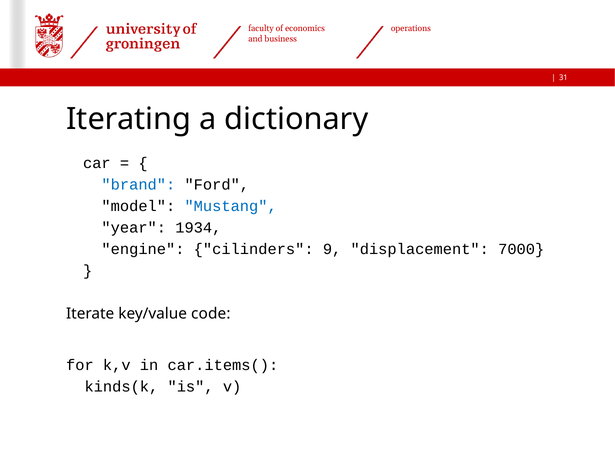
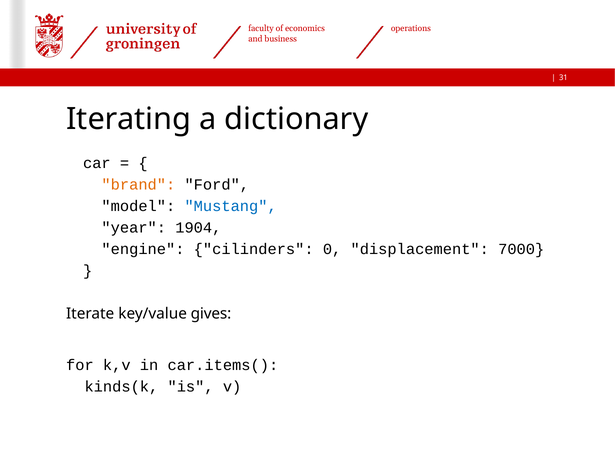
brand colour: blue -> orange (138, 185)
1934: 1934 -> 1904 (198, 228)
9: 9 -> 0 (332, 249)
code: code -> gives (211, 314)
